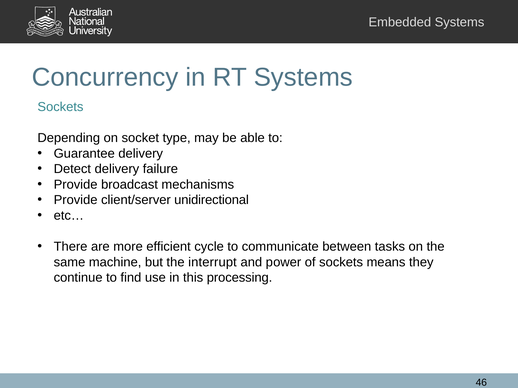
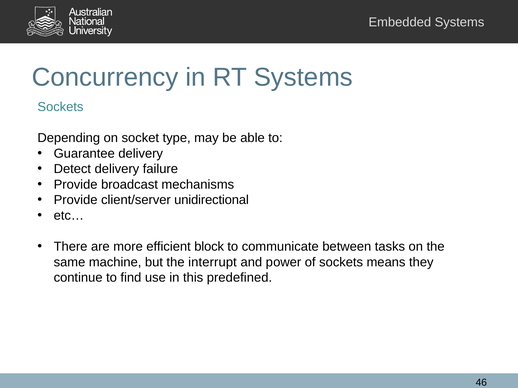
cycle: cycle -> block (209, 247)
processing: processing -> predefined (239, 278)
